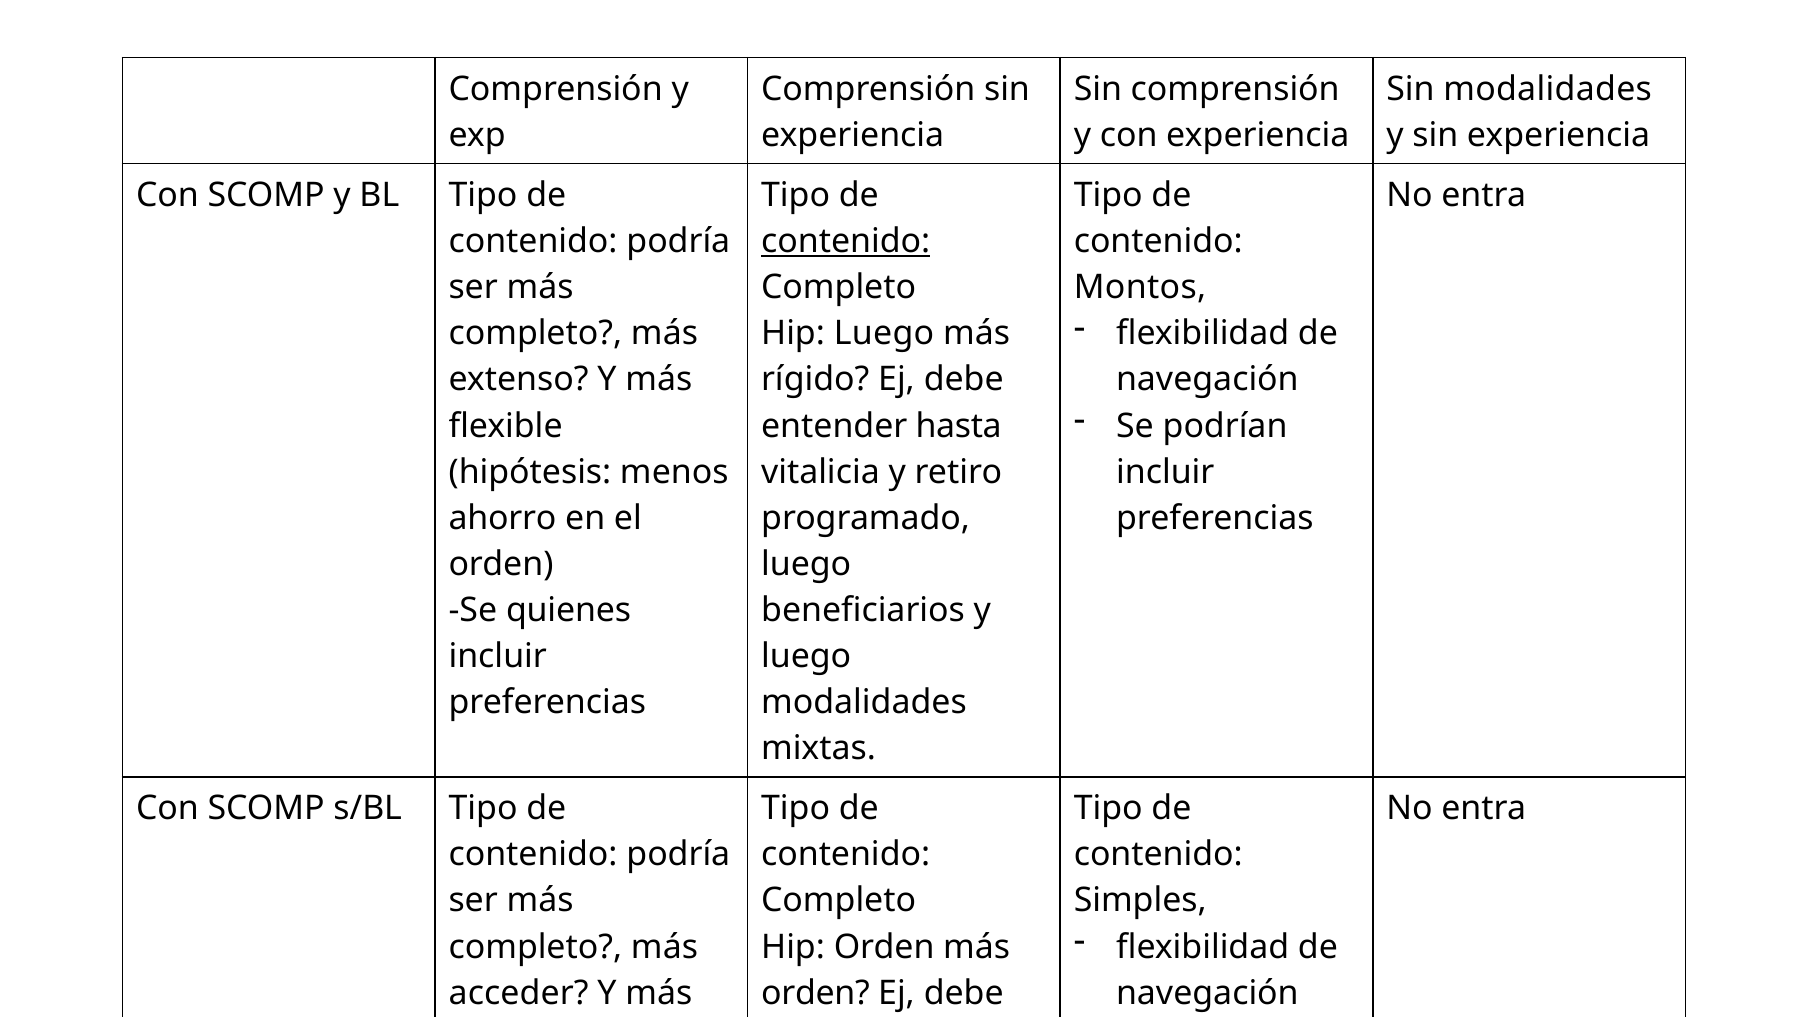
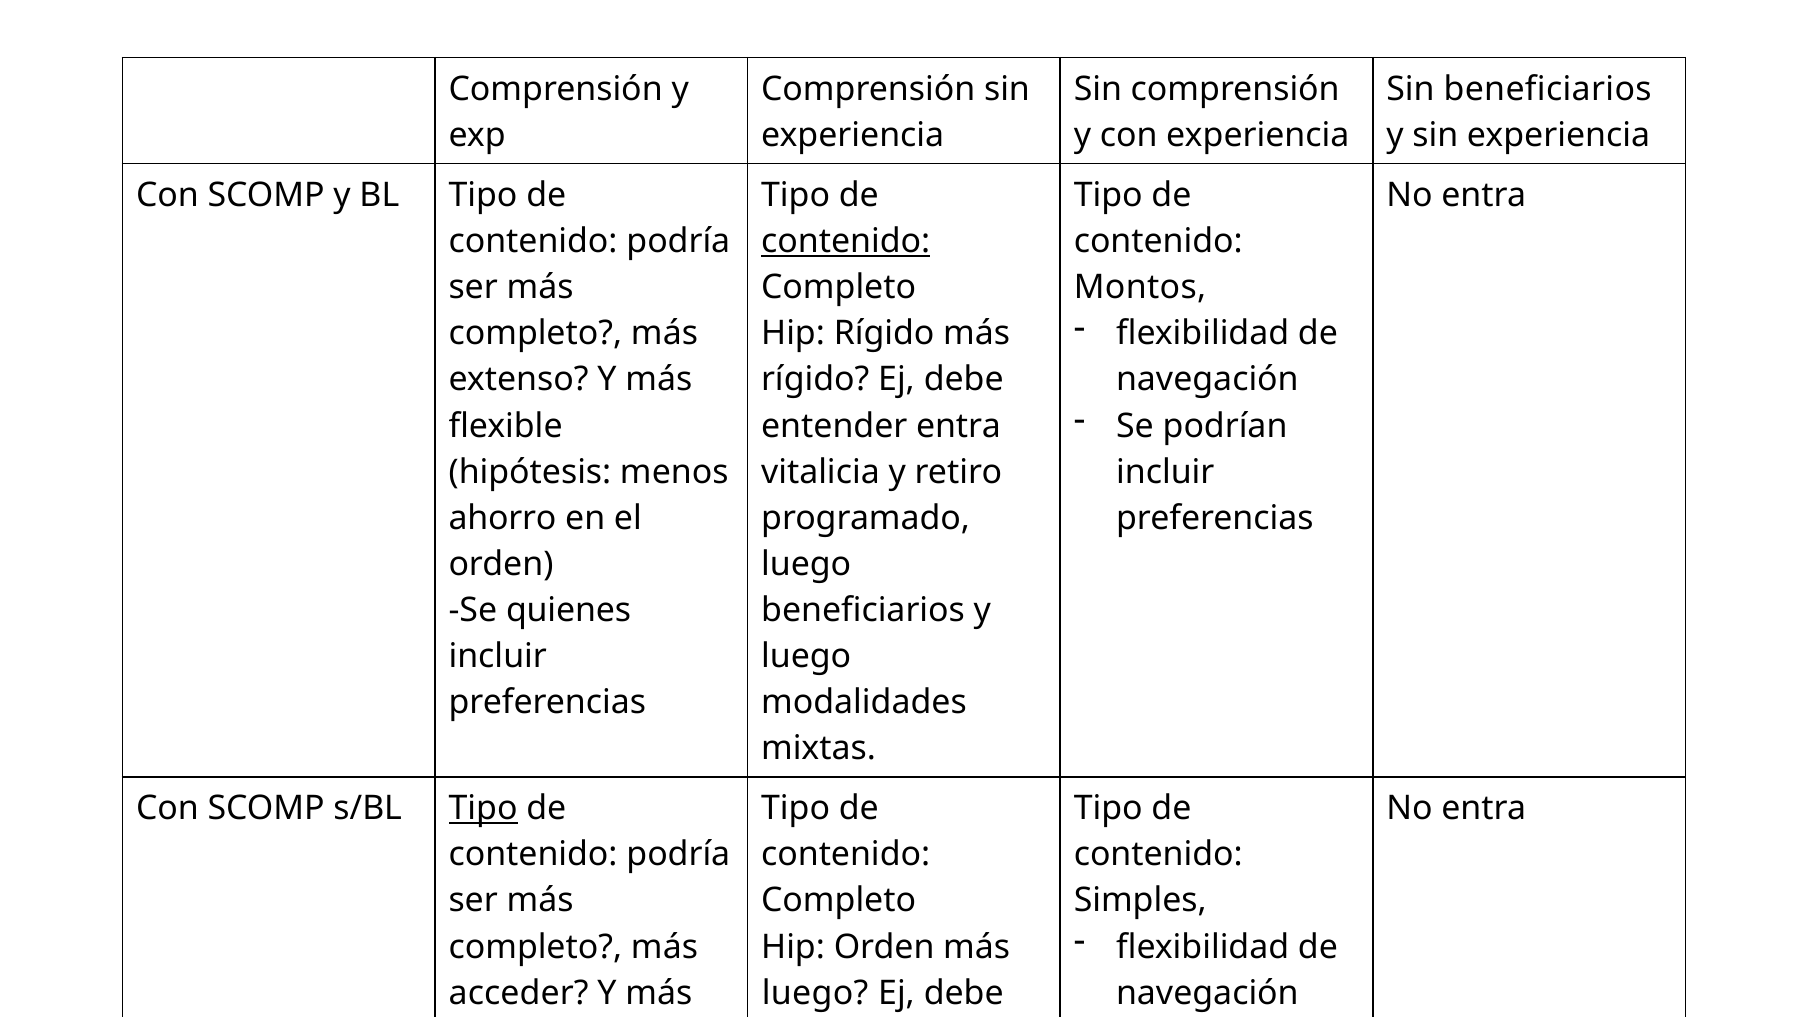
Sin modalidades: modalidades -> beneficiarios (1548, 89)
Hip Luego: Luego -> Rígido (884, 334)
entender hasta: hasta -> entra (959, 426)
Tipo underline: none -> present (483, 808)
orden: orden -> luego (815, 993)
